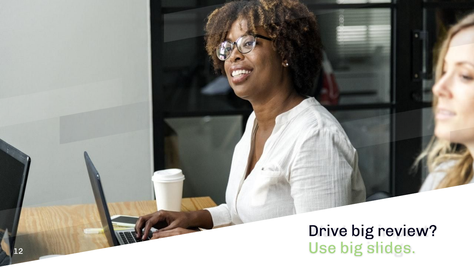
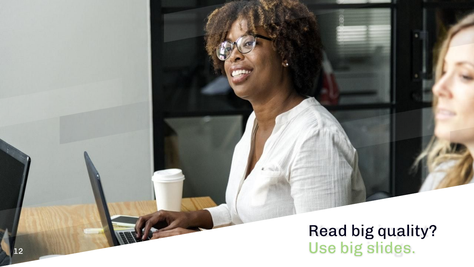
Drive: Drive -> Read (328, 231)
review: review -> quality (407, 231)
